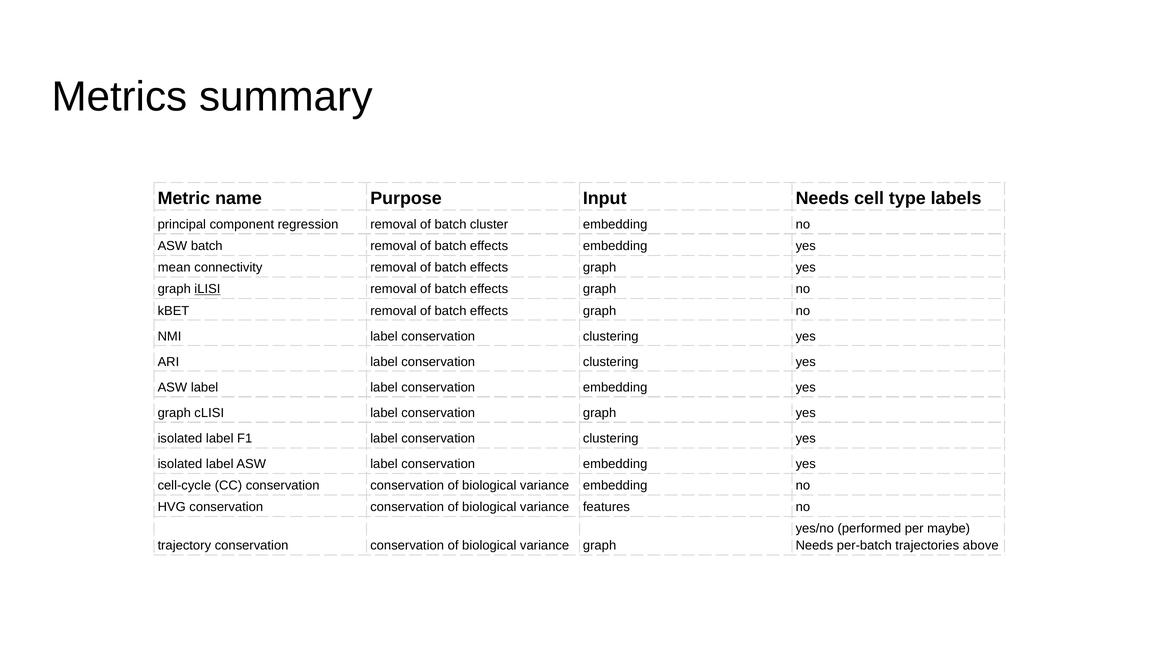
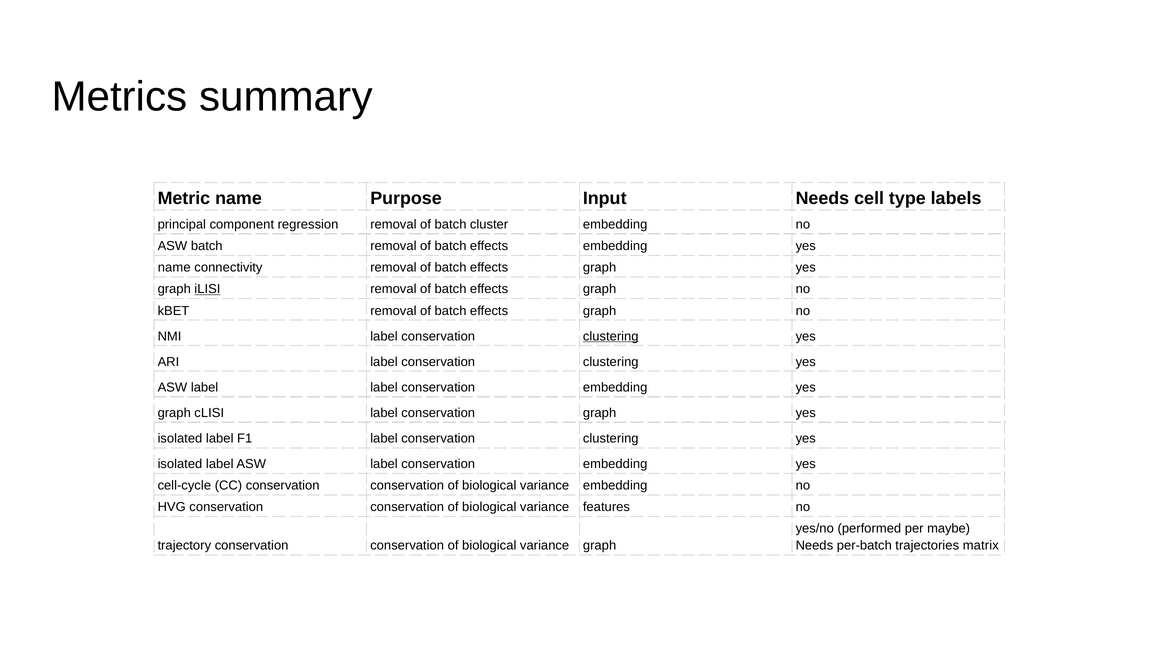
mean: mean -> name (174, 268)
clustering underline: none -> present (611, 336)
above: above -> matrix (981, 546)
